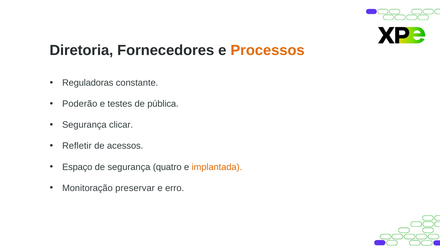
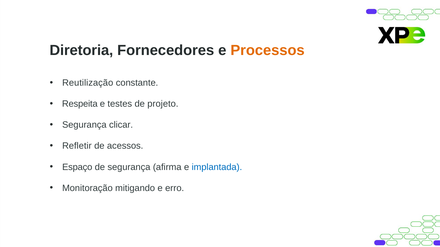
Reguladoras: Reguladoras -> Reutilização (88, 83)
Poderão: Poderão -> Respeita (80, 104)
pública: pública -> projeto (163, 104)
quatro: quatro -> afirma (167, 167)
implantada colour: orange -> blue (217, 167)
preservar: preservar -> mitigando (135, 188)
